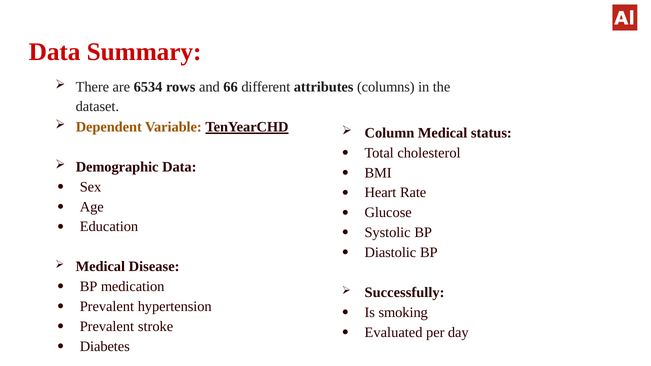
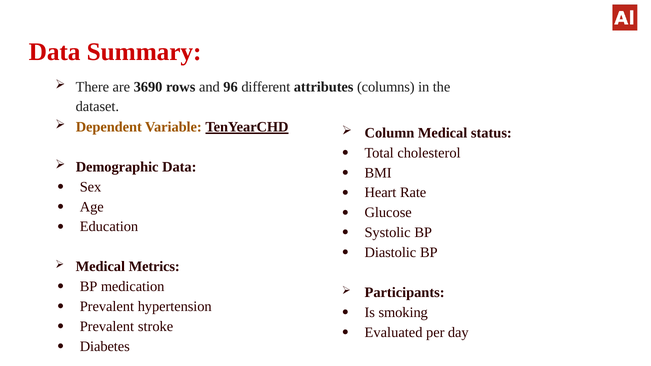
6534: 6534 -> 3690 (148, 87)
66: 66 -> 96 (231, 87)
Disease: Disease -> Metrics (154, 267)
Successfully: Successfully -> Participants (405, 293)
